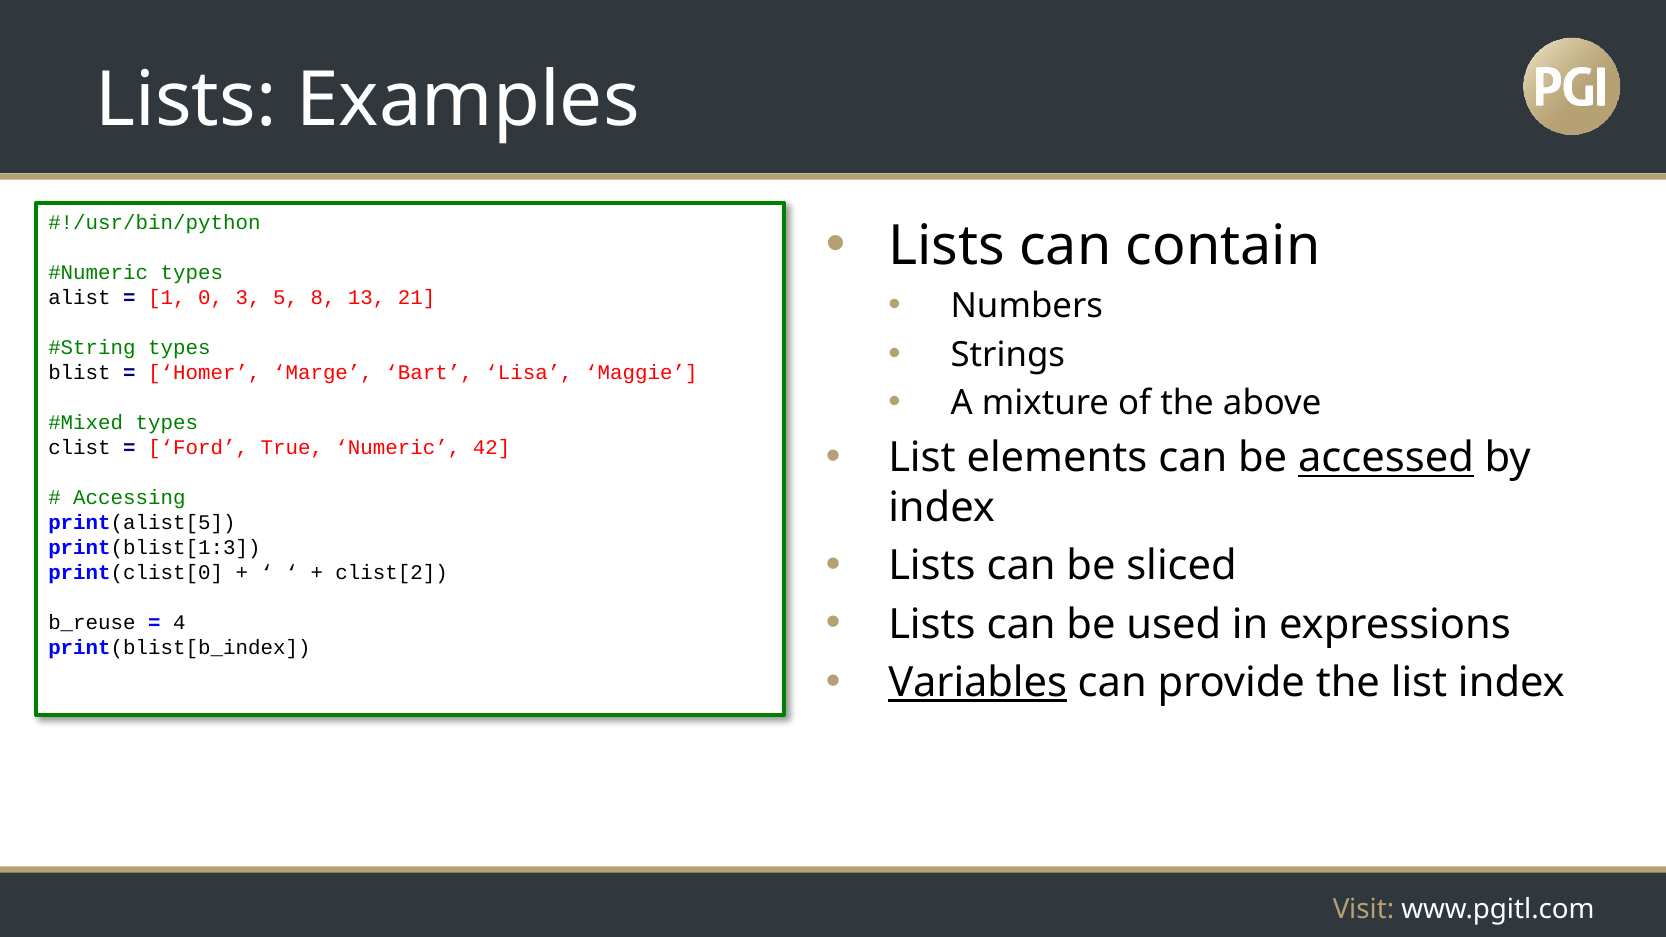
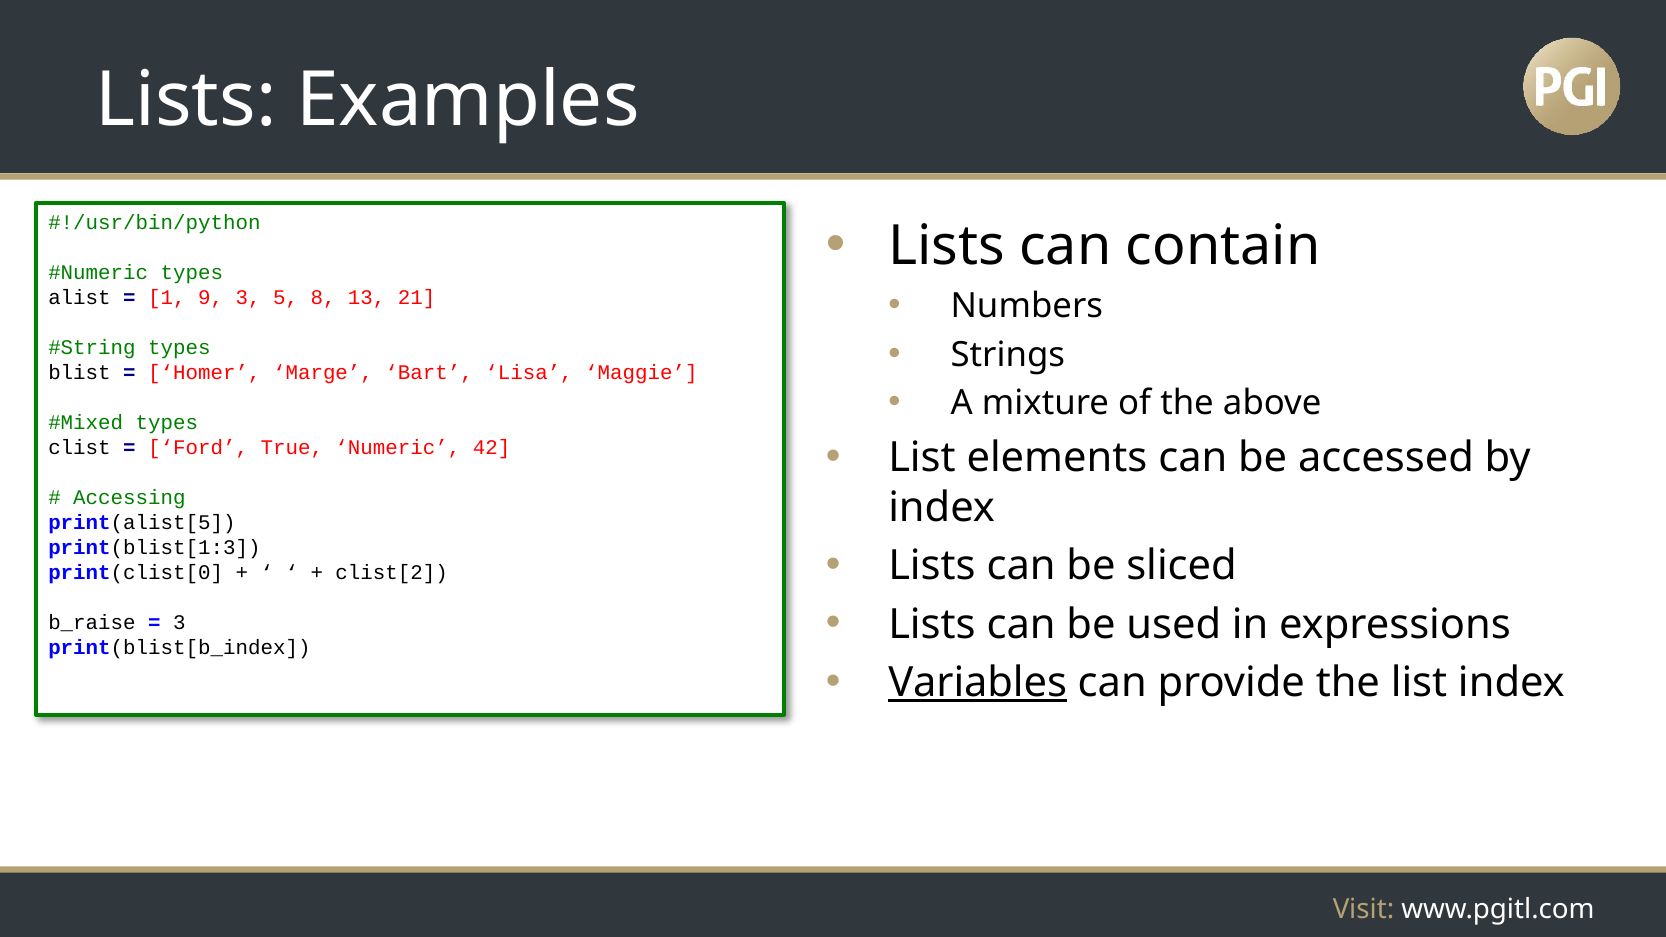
0: 0 -> 9 (211, 298)
accessed underline: present -> none (1386, 458)
b_reuse: b_reuse -> b_raise (92, 623)
4: 4 -> 3 (179, 623)
